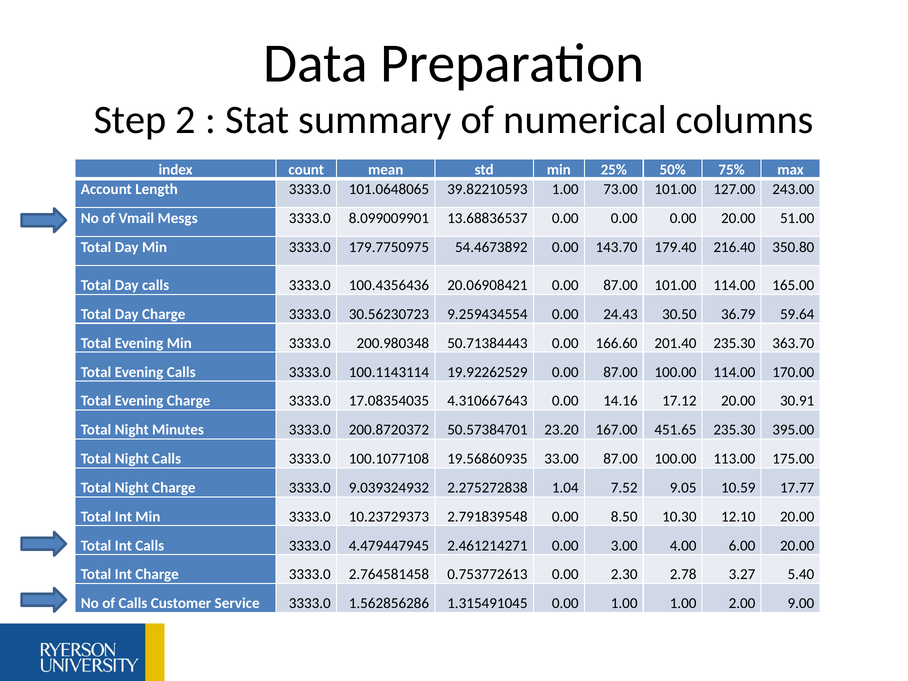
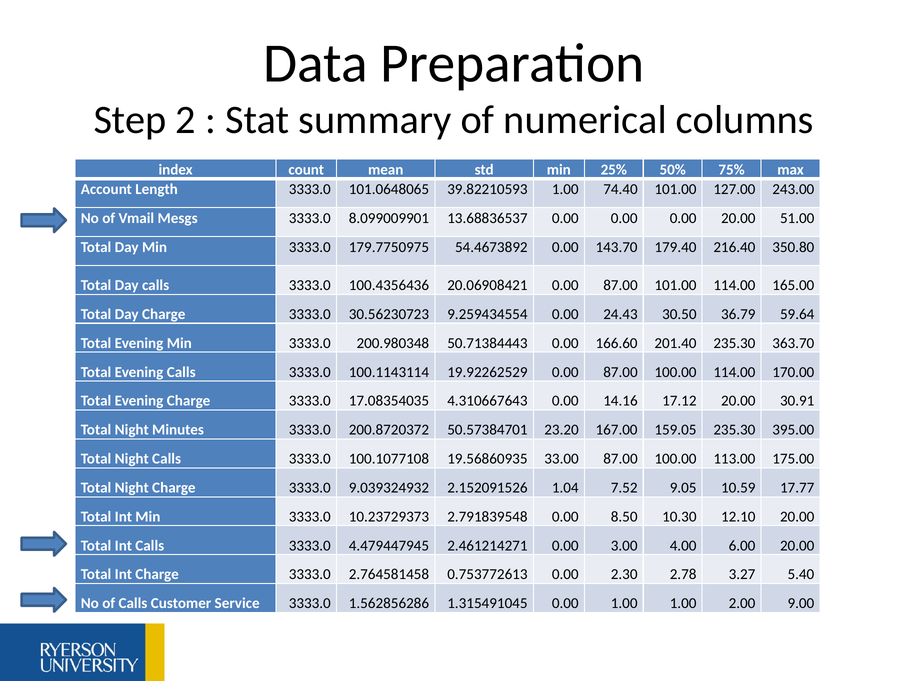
73.00: 73.00 -> 74.40 (620, 189)
451.65: 451.65 -> 159.05 (675, 430)
2.275272838: 2.275272838 -> 2.152091526 (487, 488)
